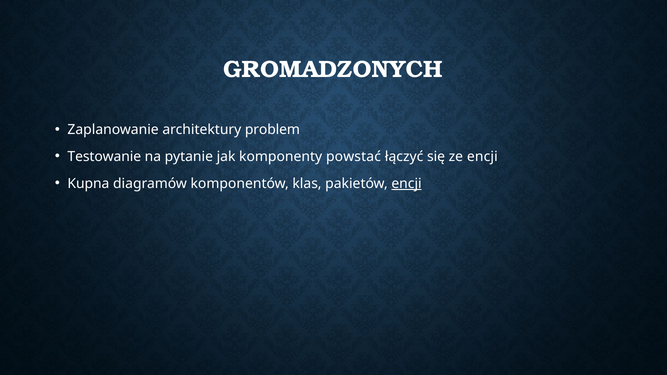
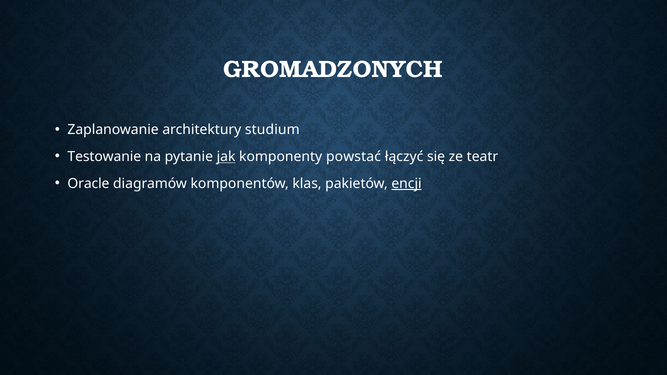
problem: problem -> studium (272, 130)
jak underline: none -> present (226, 157)
ze encji: encji -> teatr (482, 157)
Kupna: Kupna -> Oracle (88, 184)
